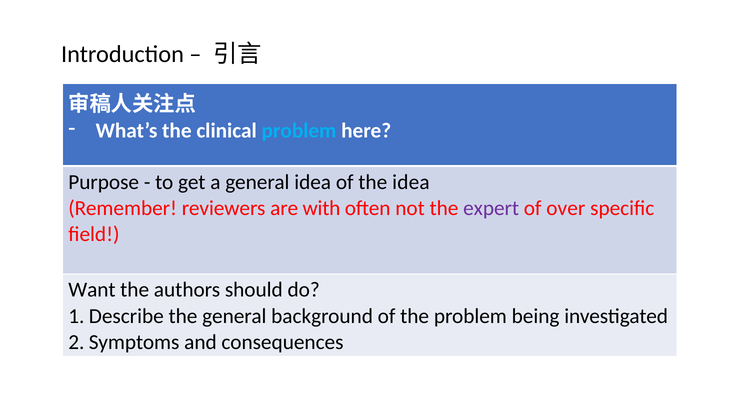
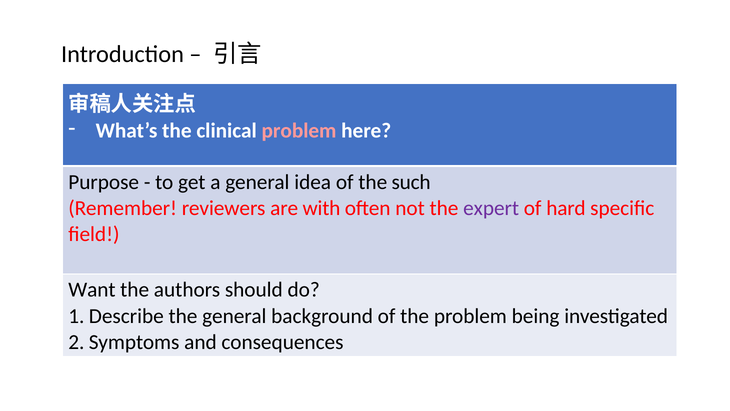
problem colour: light blue -> pink (299, 130)
the idea: idea -> such (411, 182)
over: over -> hard (566, 208)
